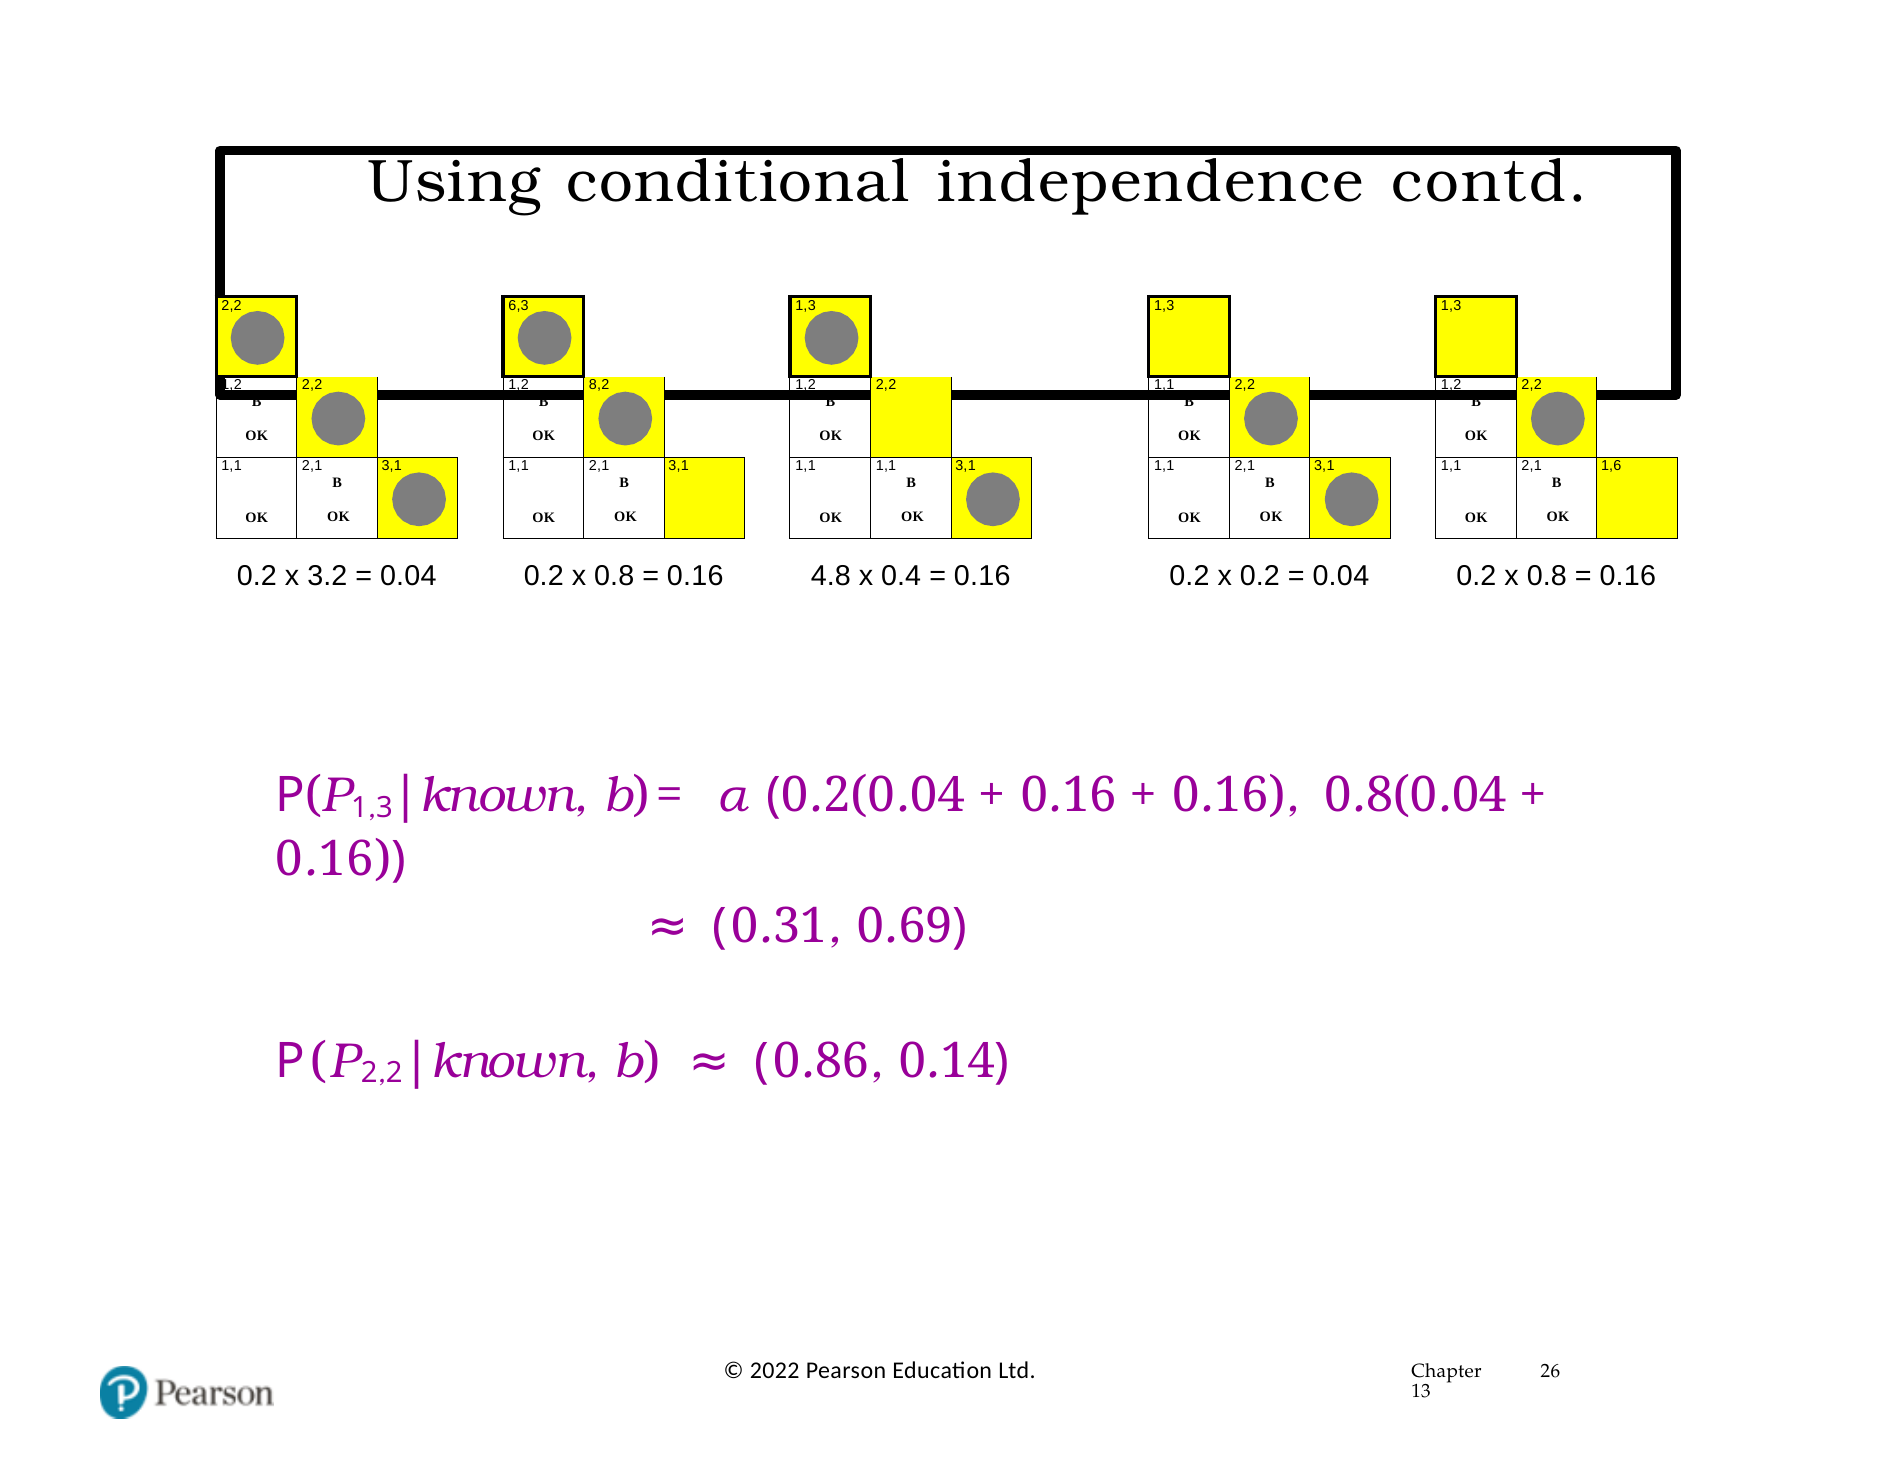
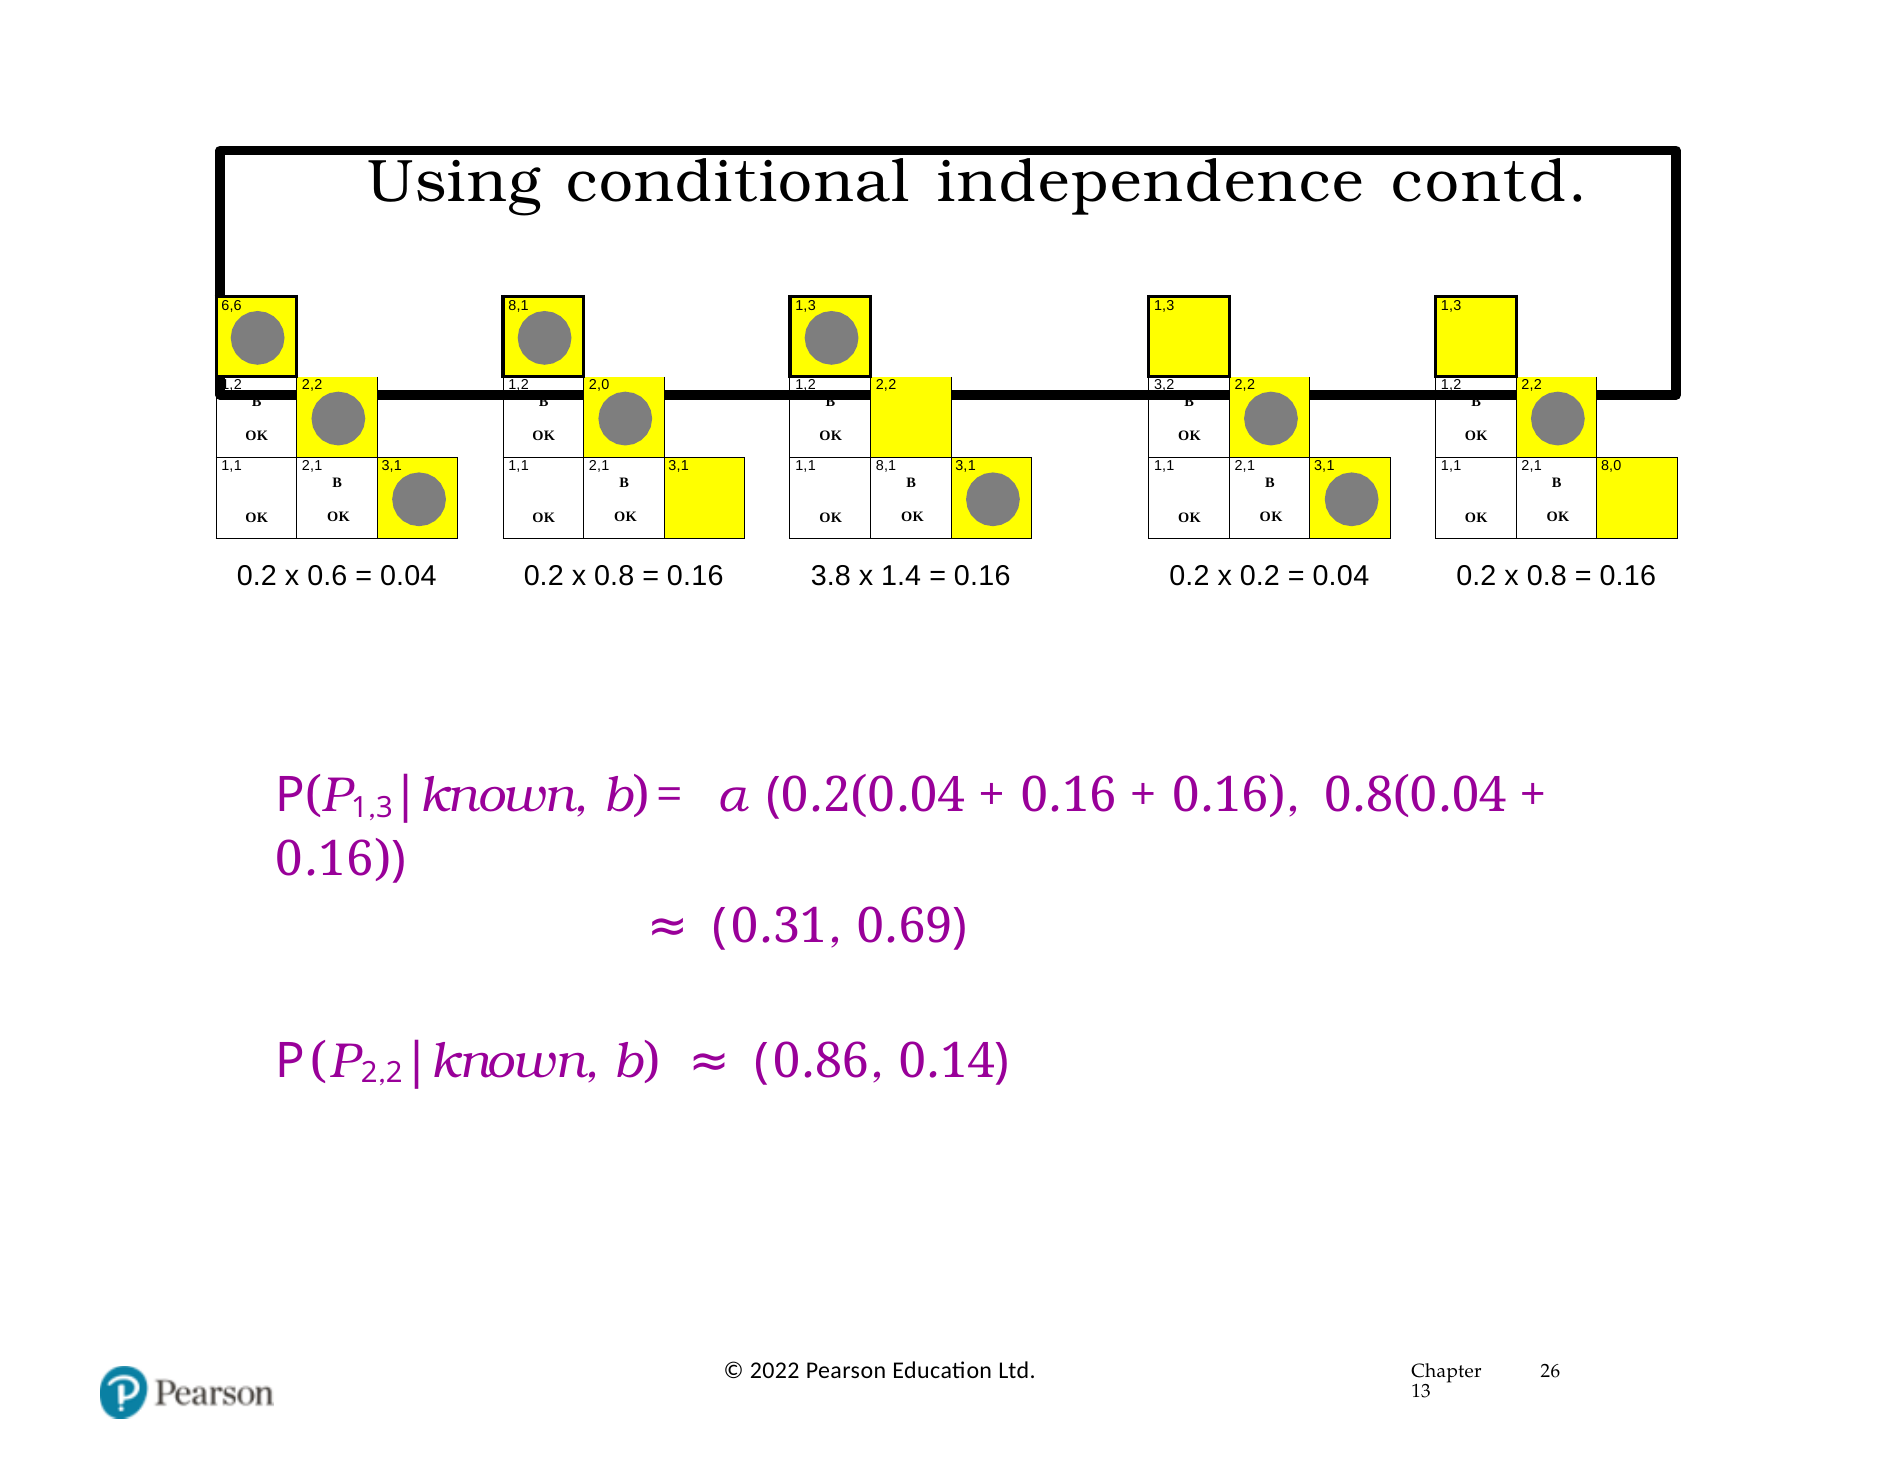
2,2: 2,2 -> 6,6 (232, 306)
6,3: 6,3 -> 8,1 (519, 306)
8,2: 8,2 -> 2,0 (599, 385)
1,1: 1,1 -> 3,2 (1164, 385)
1,1: 1,1 -> 8,1 (886, 466)
1,6: 1,6 -> 8,0 (1611, 466)
3.2: 3.2 -> 0.6 (327, 576)
4.8: 4.8 -> 3.8 (831, 576)
0.4: 0.4 -> 1.4 (901, 576)
